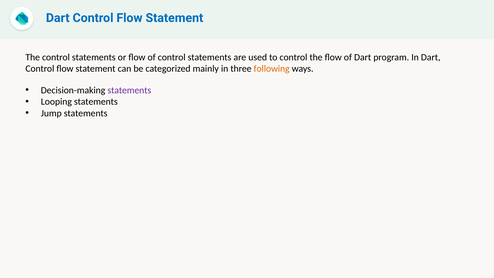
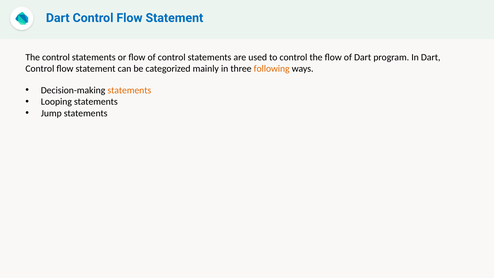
statements colour: purple -> orange (129, 90)
